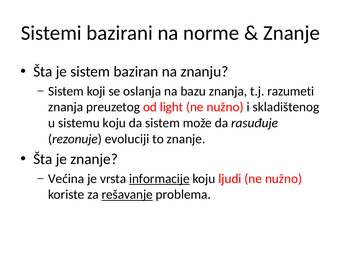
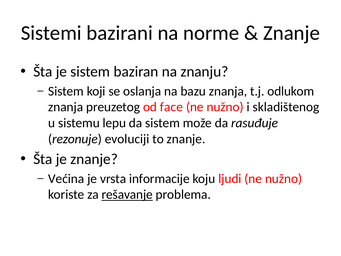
razumeti: razumeti -> odlukom (291, 91)
light: light -> face (171, 107)
sistemu koju: koju -> lepu (114, 123)
informacije underline: present -> none (159, 179)
